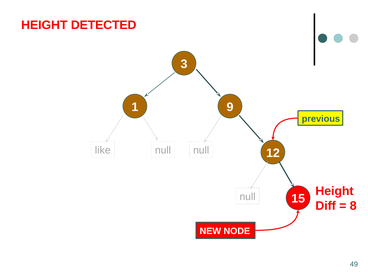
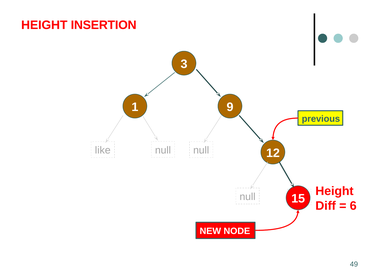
DETECTED: DETECTED -> INSERTION (104, 25)
8: 8 -> 6 (353, 206)
